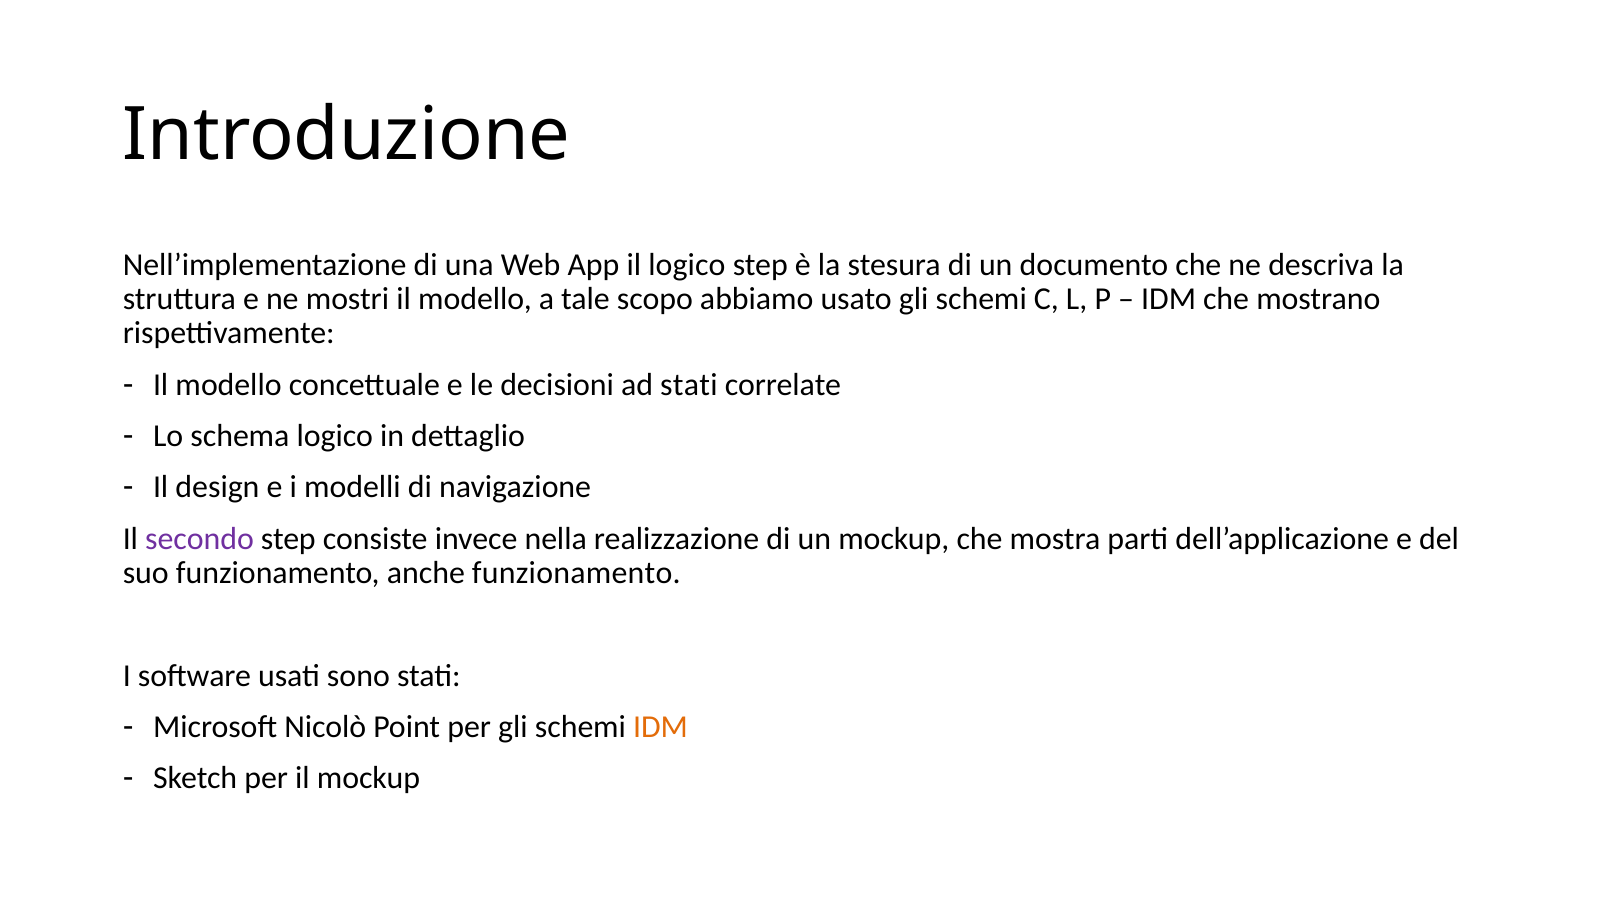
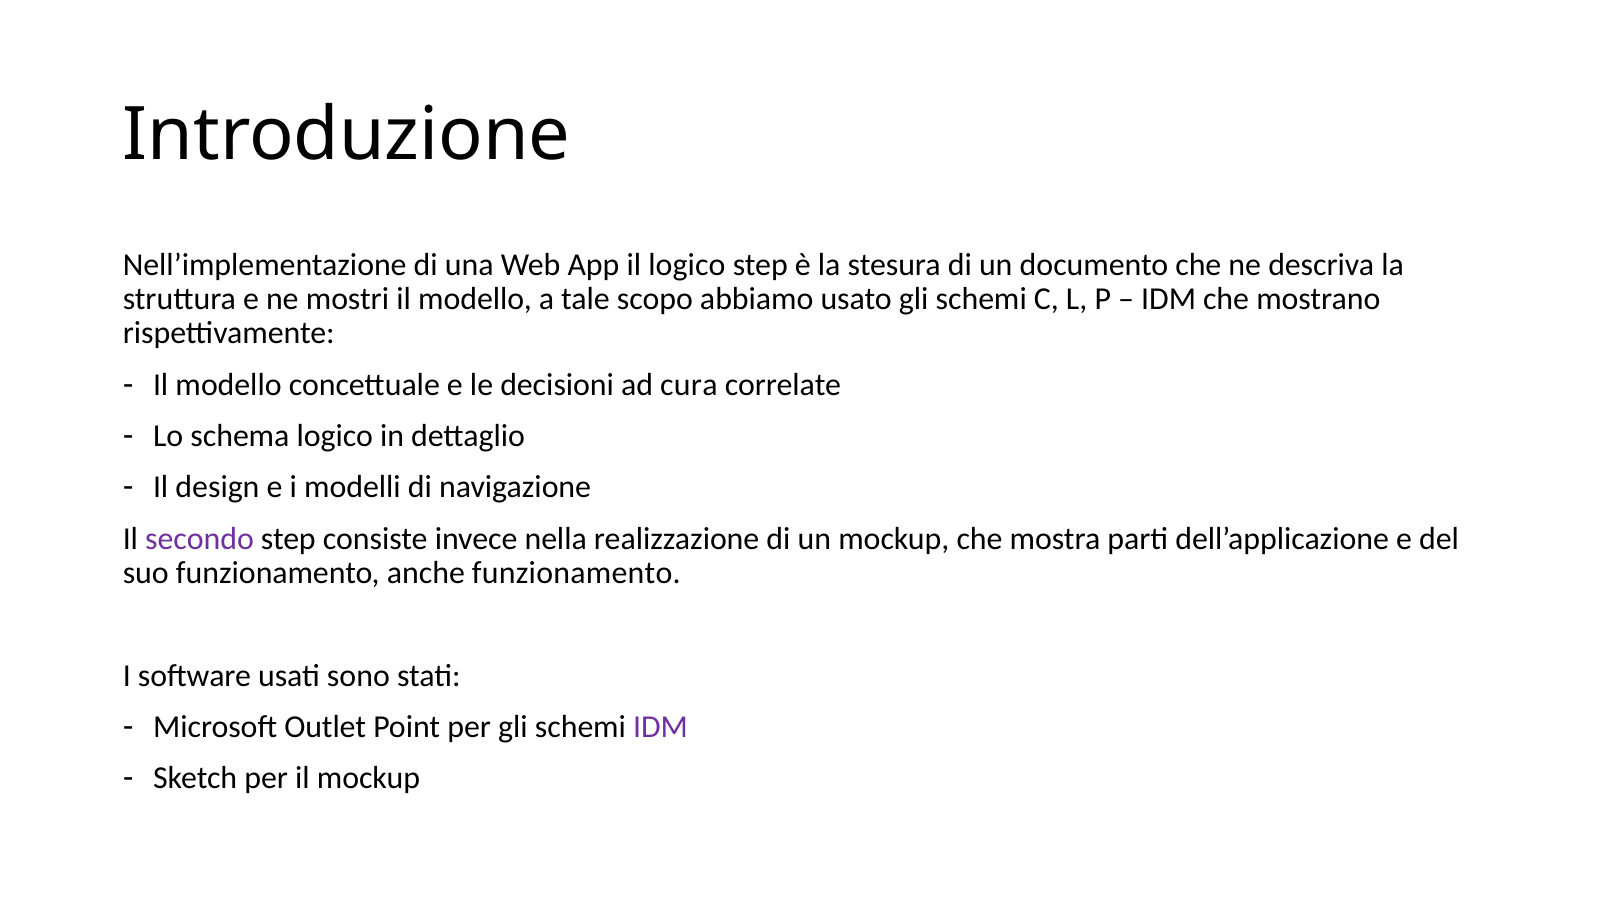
ad stati: stati -> cura (689, 385)
Nicolò: Nicolò -> Outlet (325, 727)
IDM colour: orange -> purple (660, 727)
